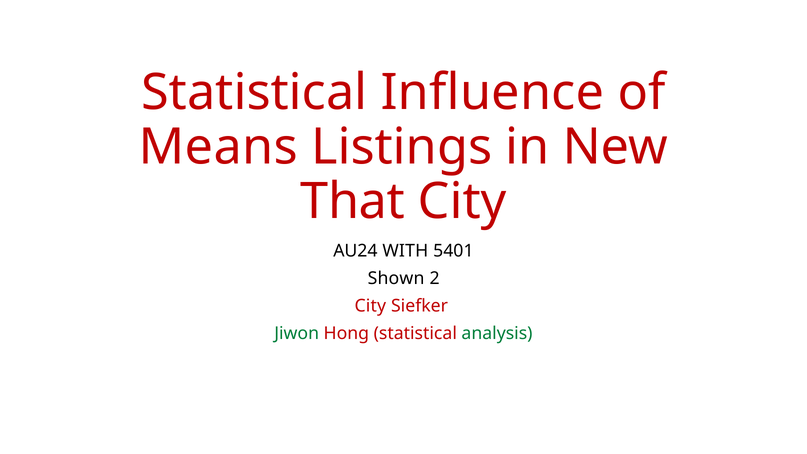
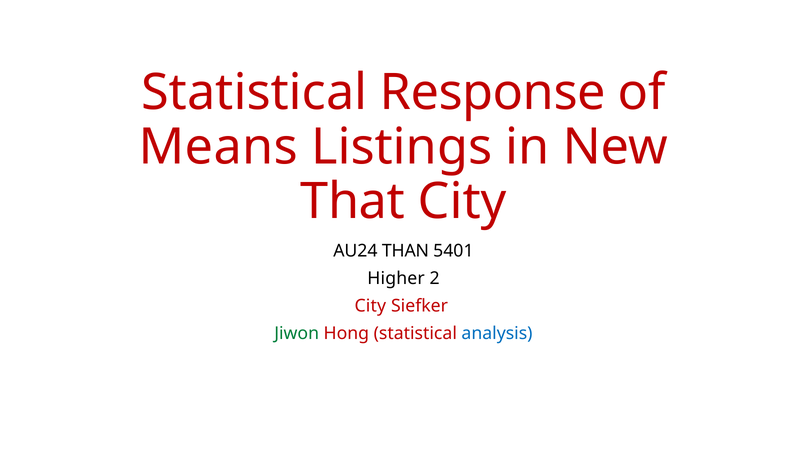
Influence: Influence -> Response (493, 93)
WITH: WITH -> THAN (405, 251)
Shown: Shown -> Higher (396, 278)
analysis colour: green -> blue (497, 333)
